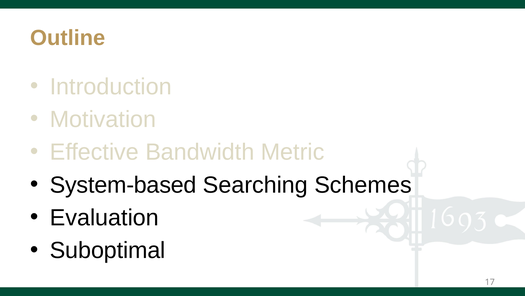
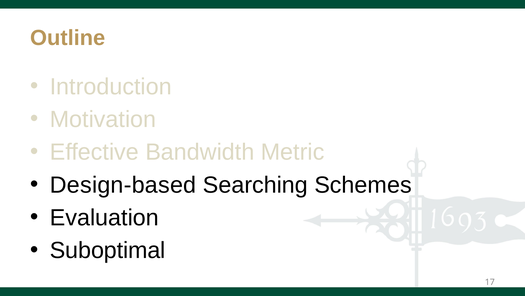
System-based: System-based -> Design-based (123, 185)
